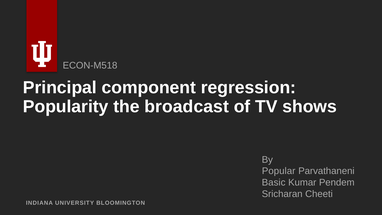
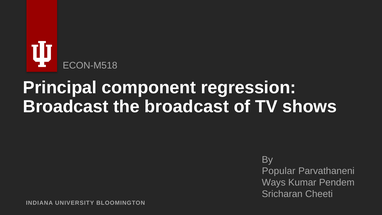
Popularity: Popularity -> Broadcast (66, 106)
Basic: Basic -> Ways (274, 182)
